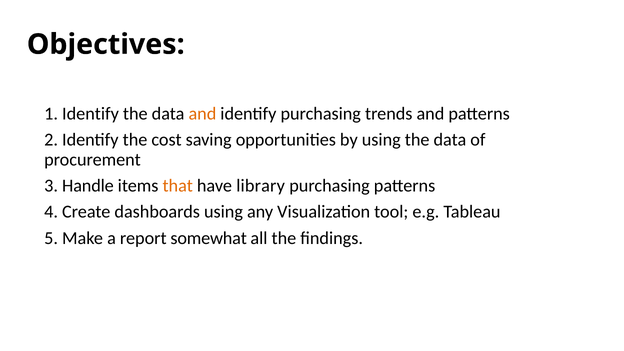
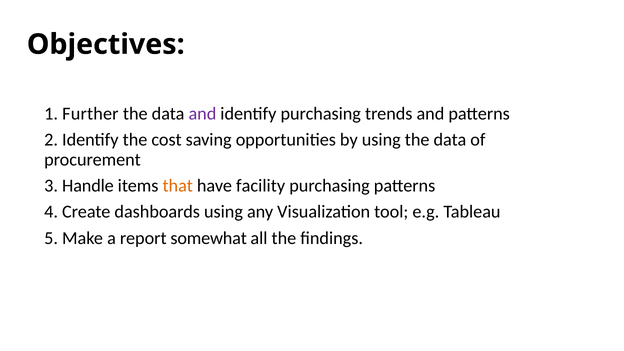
1 Identify: Identify -> Further (90, 114)
and colour: orange -> purple (202, 114)
library: library -> facility (261, 186)
